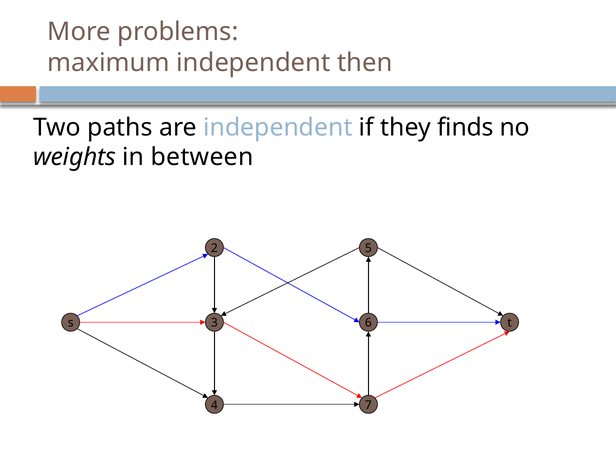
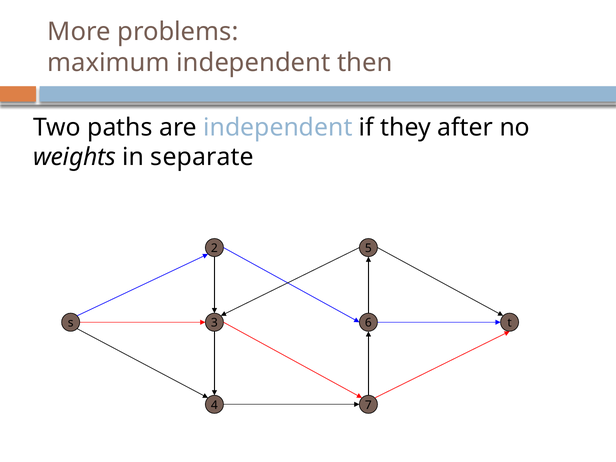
finds: finds -> after (465, 127)
between: between -> separate (202, 157)
